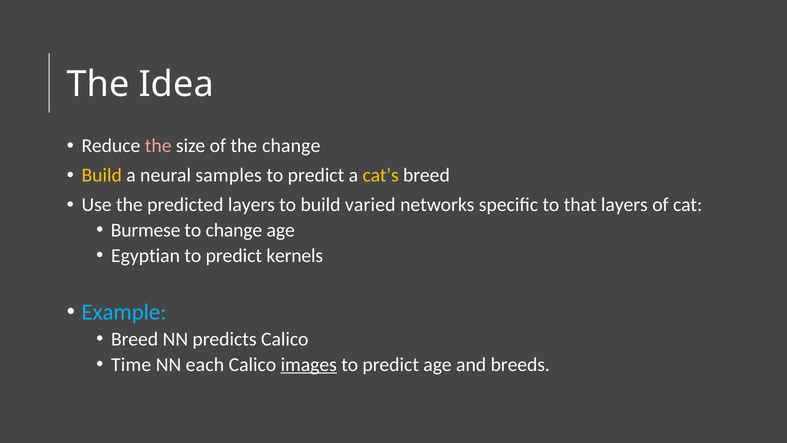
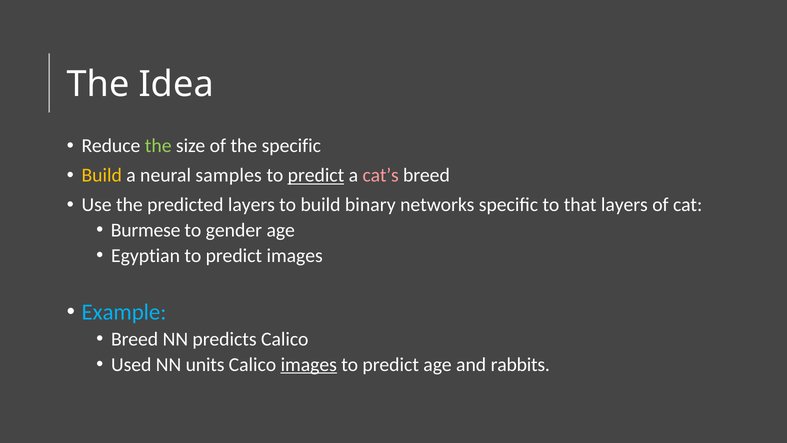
the colour: pink -> light green (158, 146)
the change: change -> specific (291, 146)
predict underline: none -> present (316, 175)
cat’s colour: yellow -> pink (381, 175)
varied: varied -> binary (370, 205)
to change: change -> gender (234, 230)
predict kernels: kernels -> images (295, 255)
Time: Time -> Used (131, 364)
each: each -> units (205, 364)
breeds: breeds -> rabbits (520, 364)
